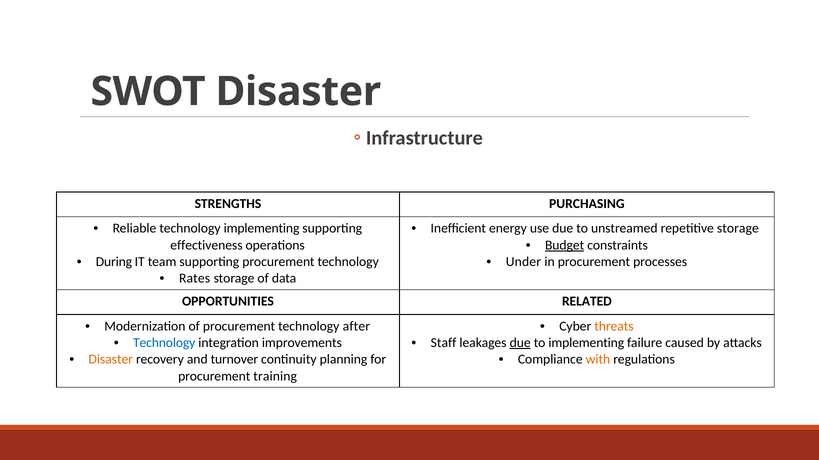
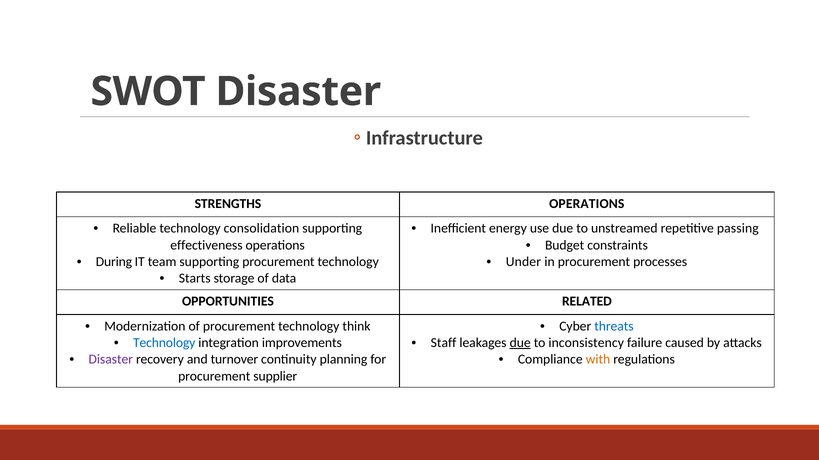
STRENGTHS PURCHASING: PURCHASING -> OPERATIONS (587, 204)
technology implementing: implementing -> consolidation (261, 229)
repetitive storage: storage -> passing (738, 229)
Budget underline: present -> none (565, 245)
Rates: Rates -> Starts (195, 279)
after: after -> think (356, 327)
threats colour: orange -> blue (614, 327)
to implementing: implementing -> inconsistency (586, 343)
Disaster colour: orange -> purple (111, 360)
training: training -> supplier (275, 377)
